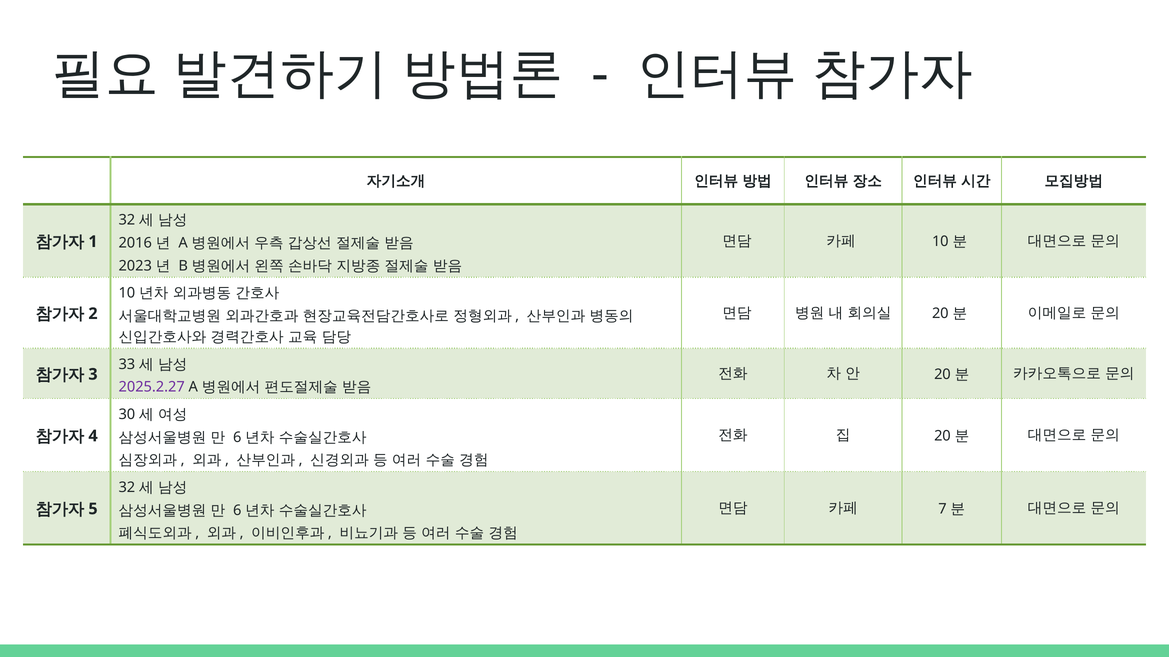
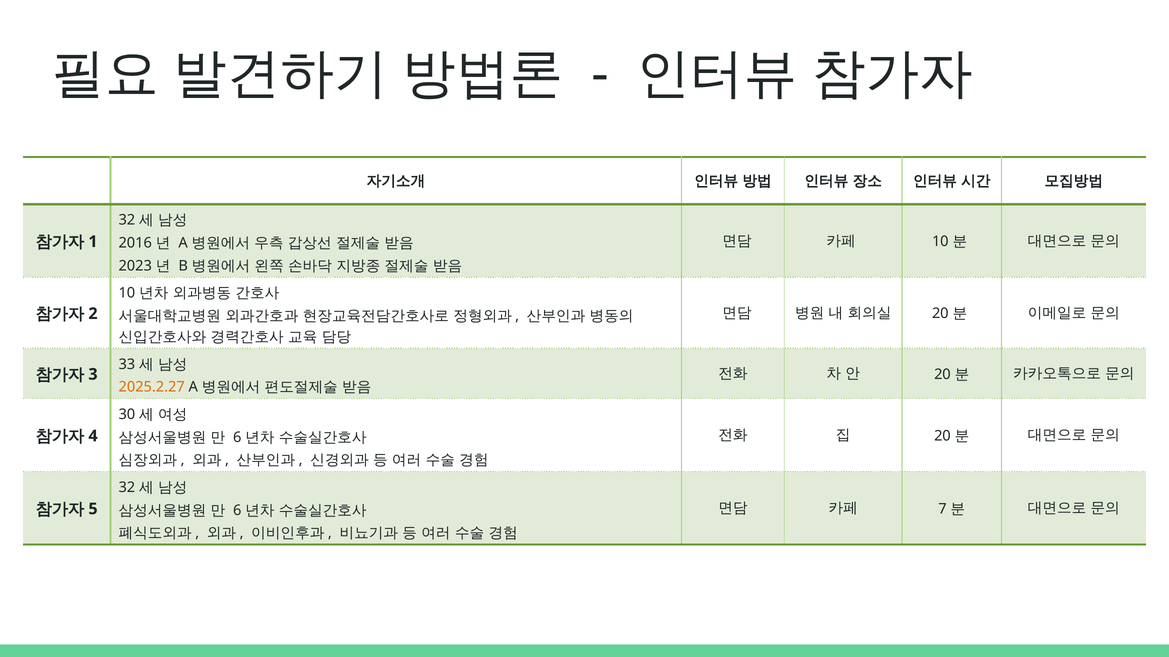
2025.2.27 colour: purple -> orange (152, 387)
